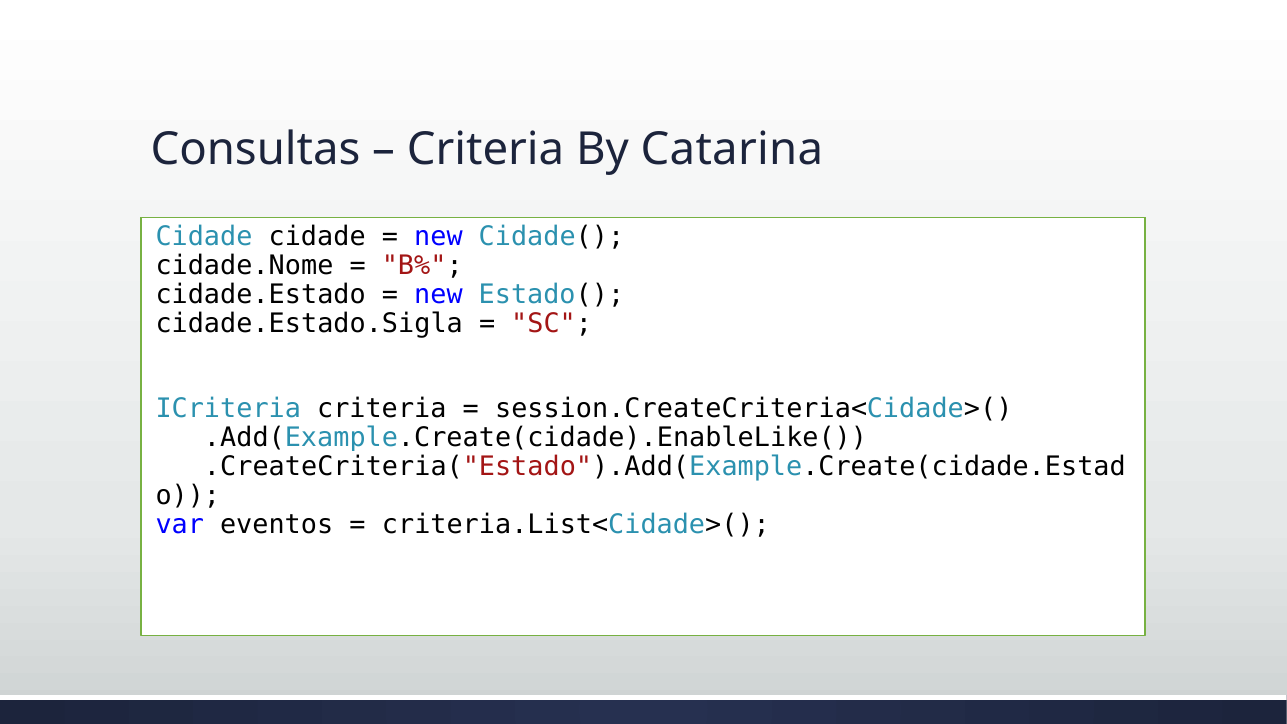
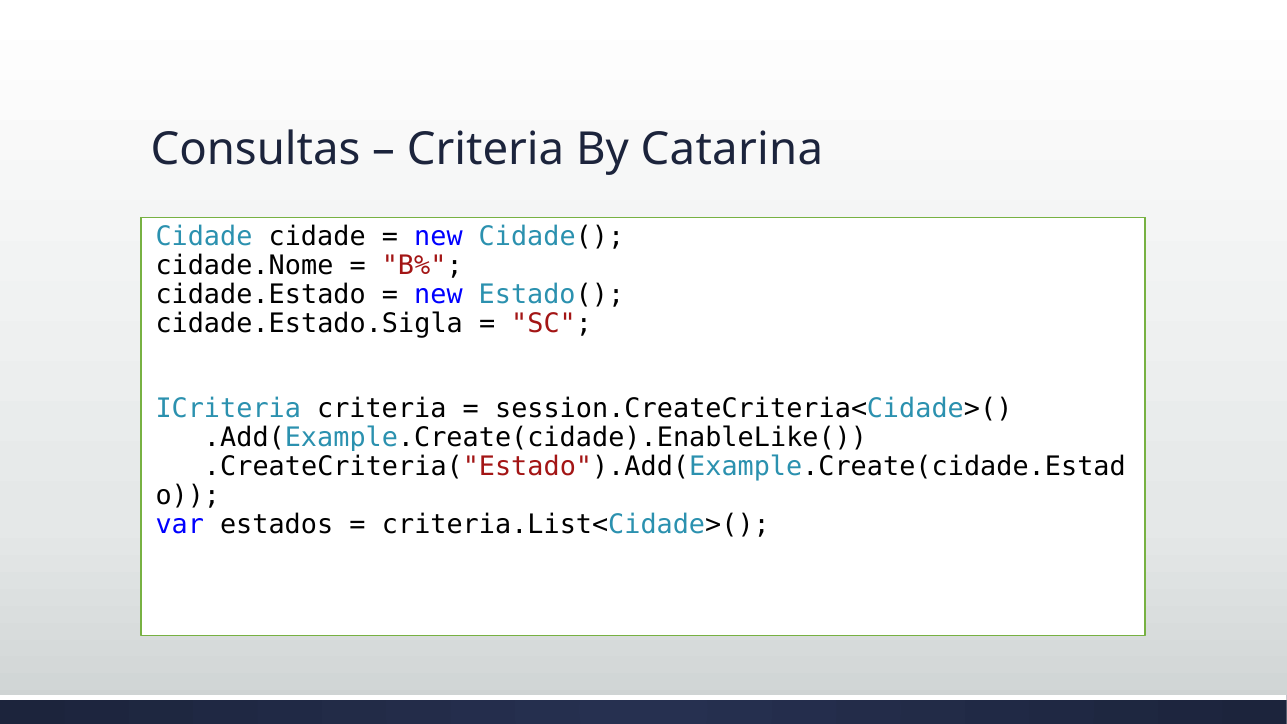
eventos: eventos -> estados (277, 525)
